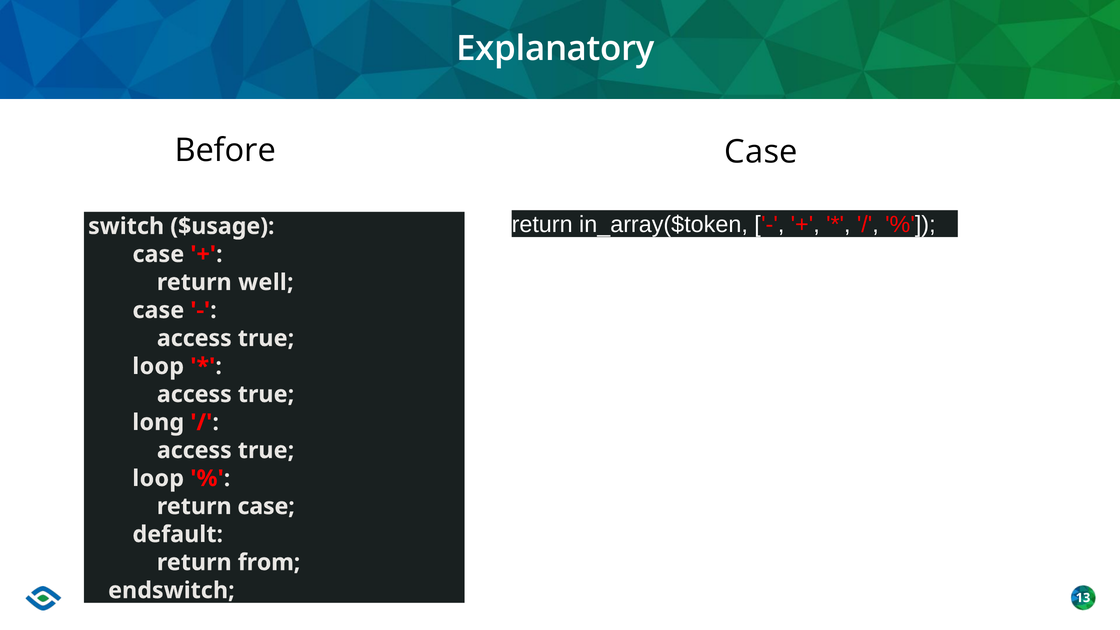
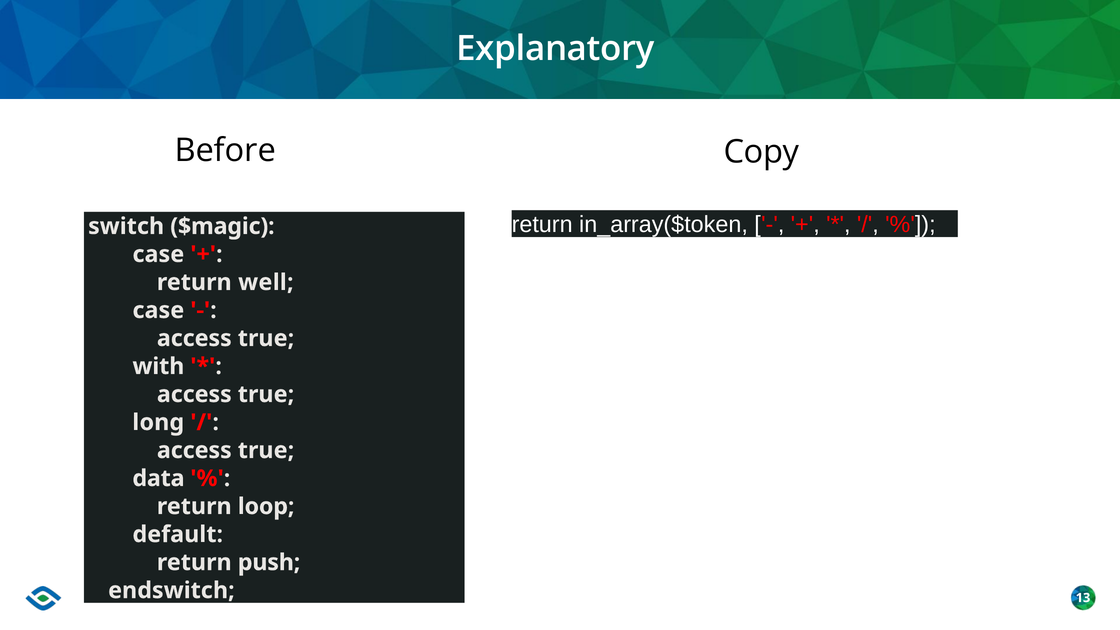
Before Case: Case -> Copy (761, 152)
$usage: $usage -> $magic (222, 226)
loop: loop -> with (158, 366)
loop: loop -> data (158, 478)
return case: case -> loop (266, 506)
from: from -> push (269, 562)
